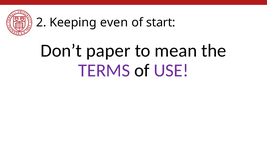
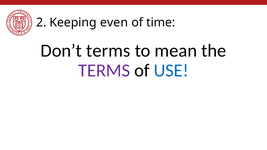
start: start -> time (161, 22)
Don’t paper: paper -> terms (108, 51)
USE colour: purple -> blue (171, 71)
